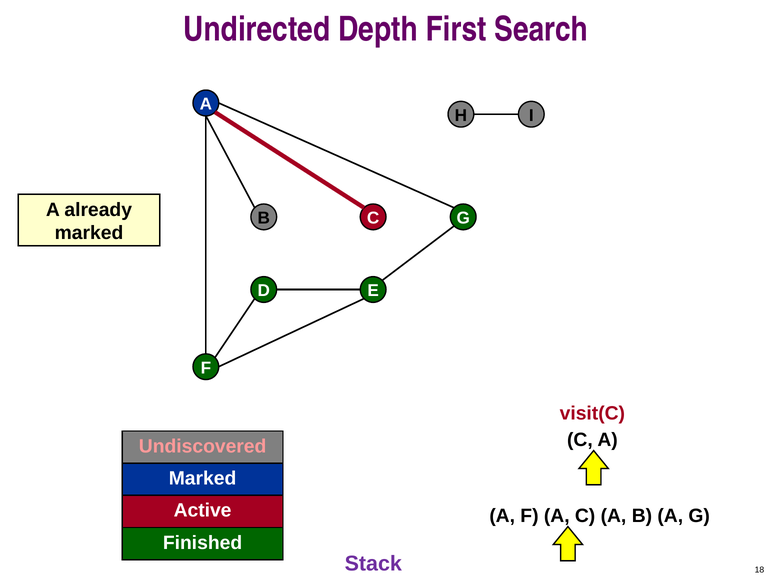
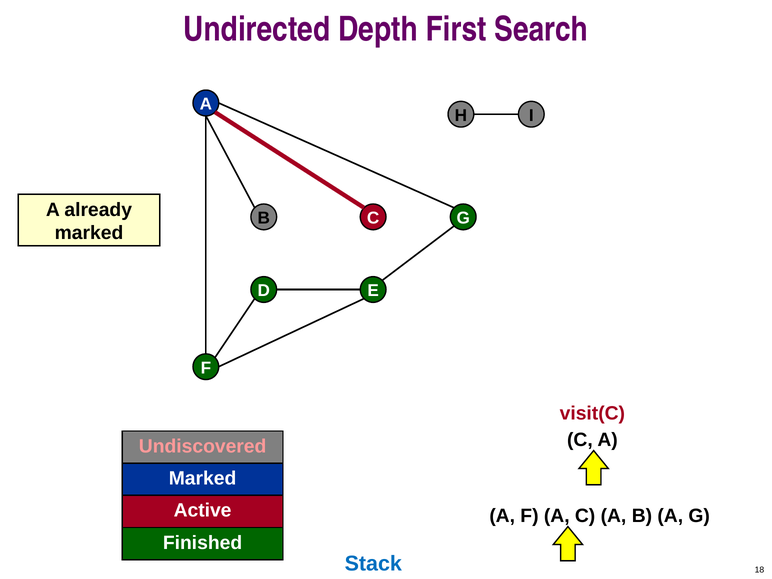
Stack colour: purple -> blue (373, 564)
